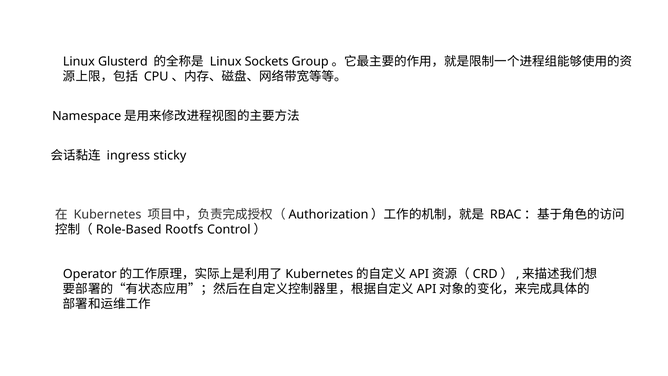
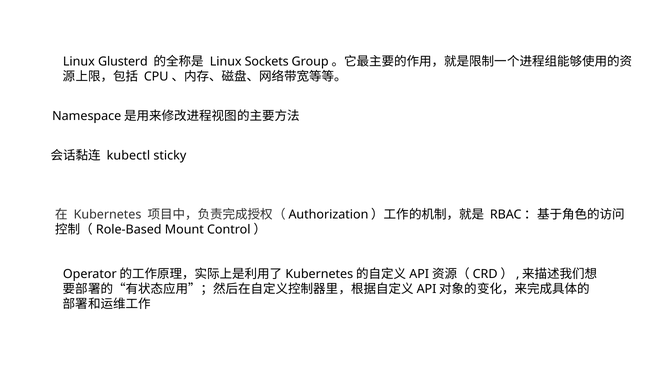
ingress: ingress -> kubectl (128, 156)
Rootfs: Rootfs -> Mount (184, 229)
